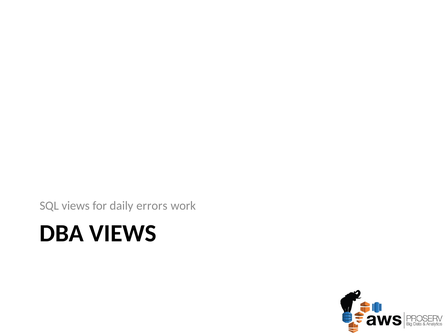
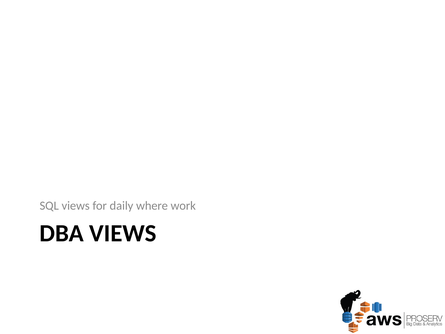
errors: errors -> where (152, 206)
